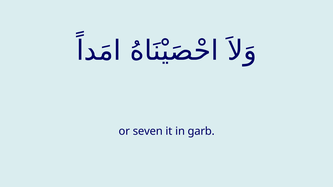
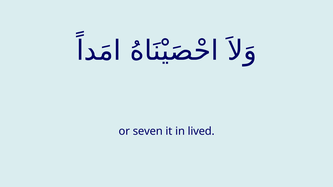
garb: garb -> lived (201, 131)
